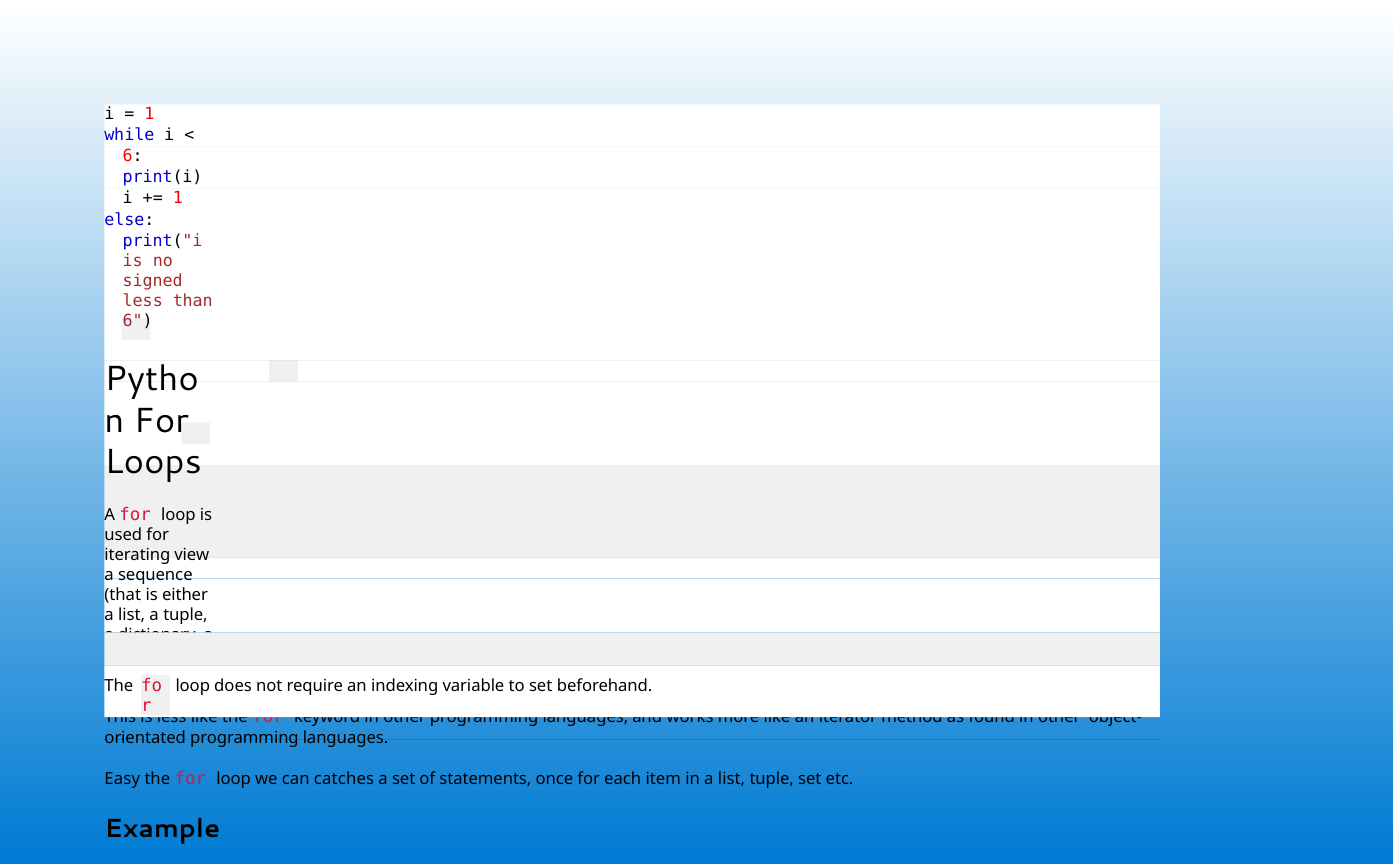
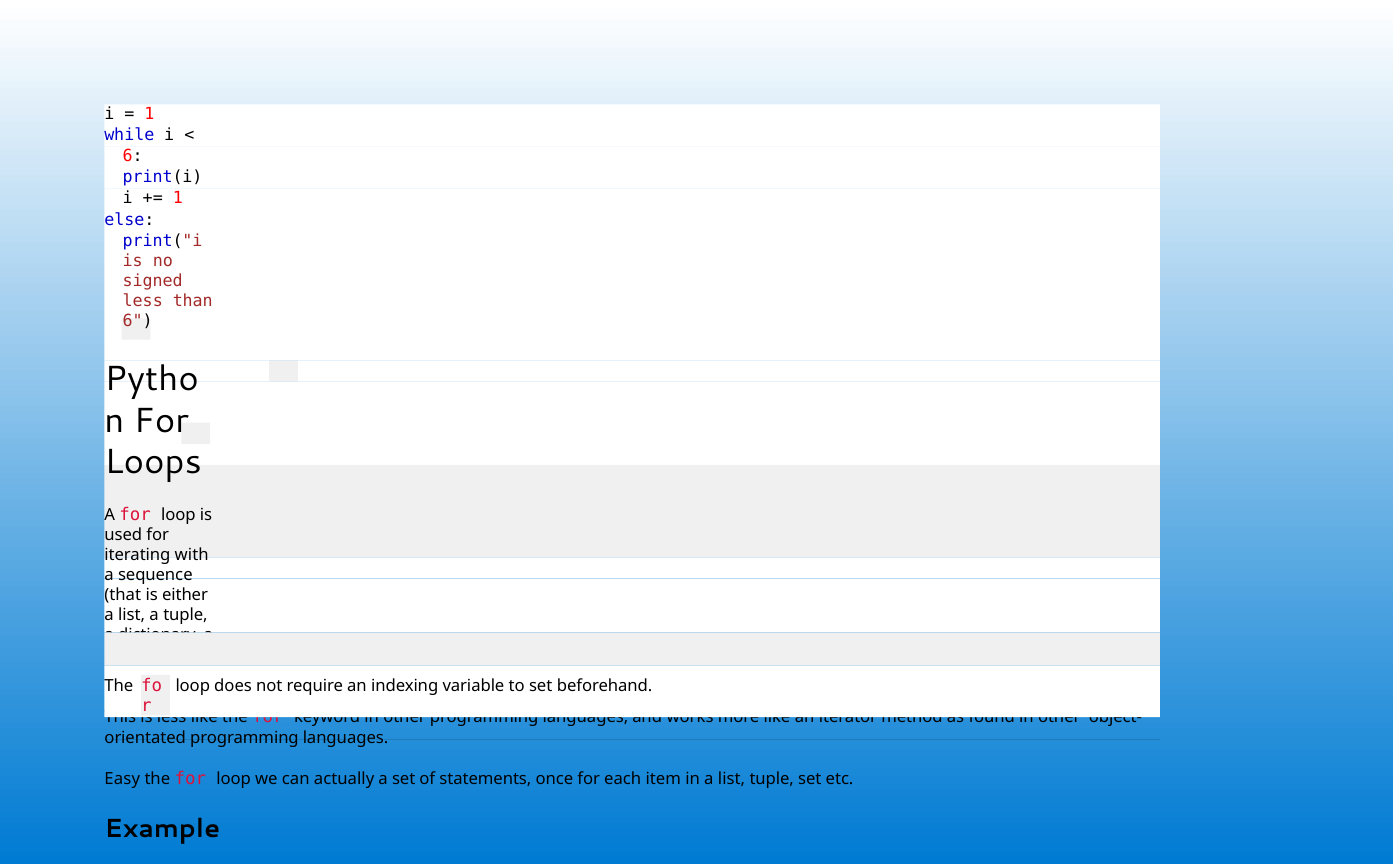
view: view -> with (192, 555)
catches: catches -> actually (344, 779)
